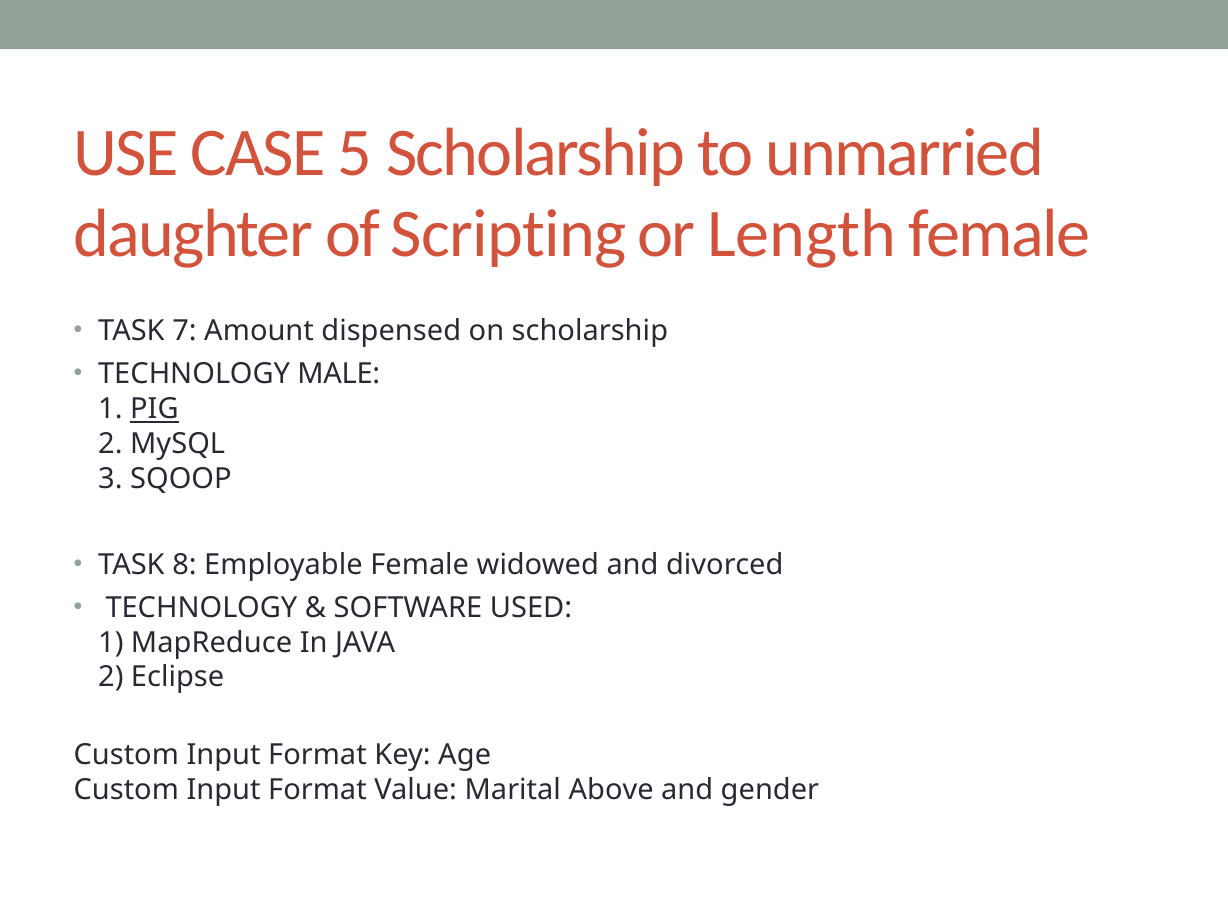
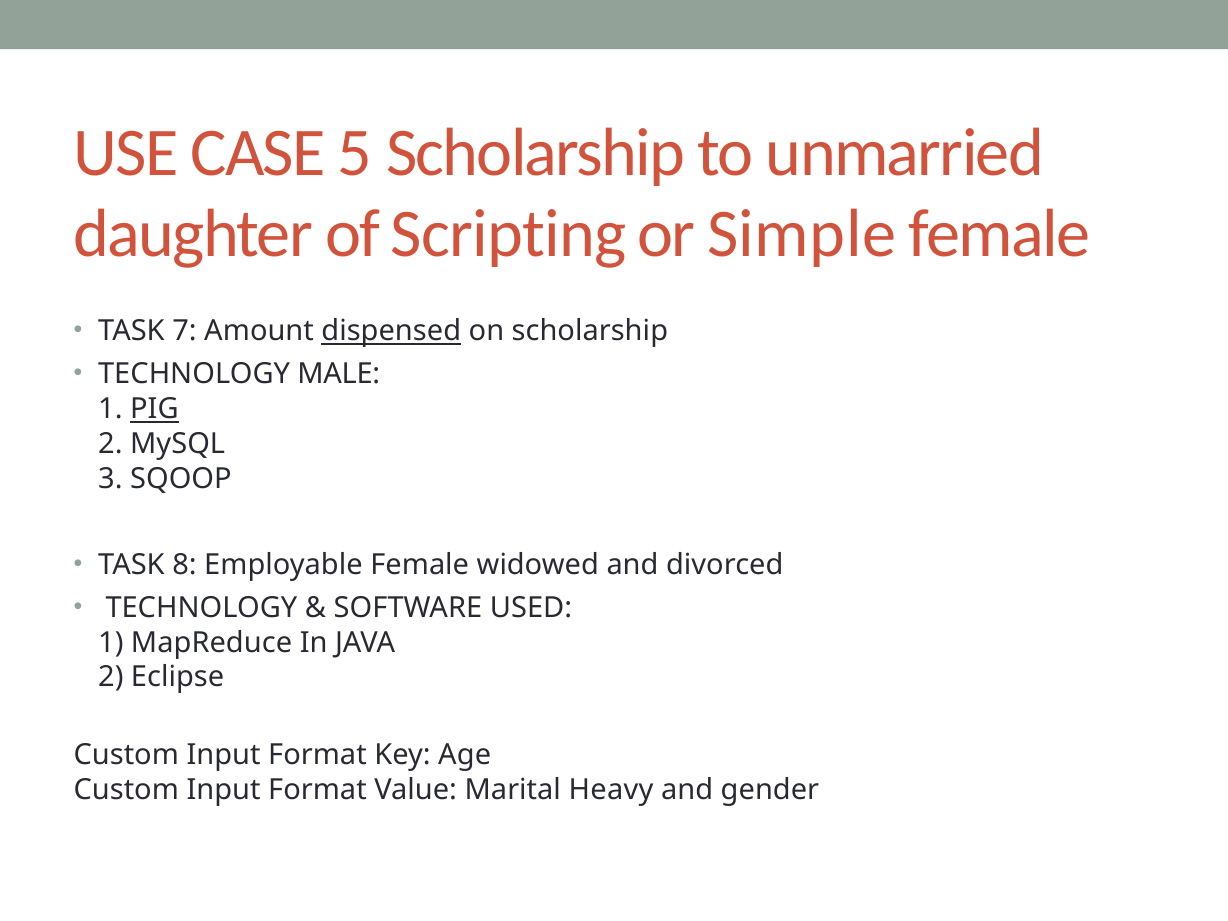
Length: Length -> Simple (802, 234)
dispensed underline: none -> present (391, 331)
Above: Above -> Heavy (611, 790)
